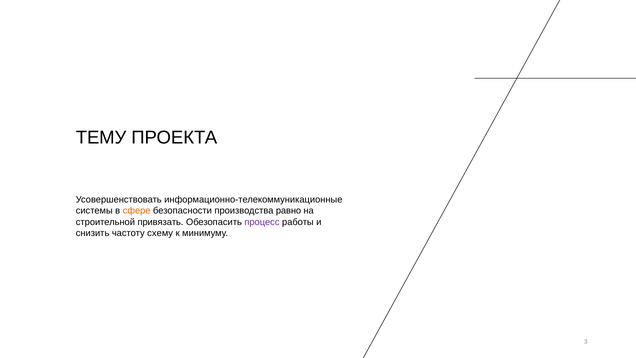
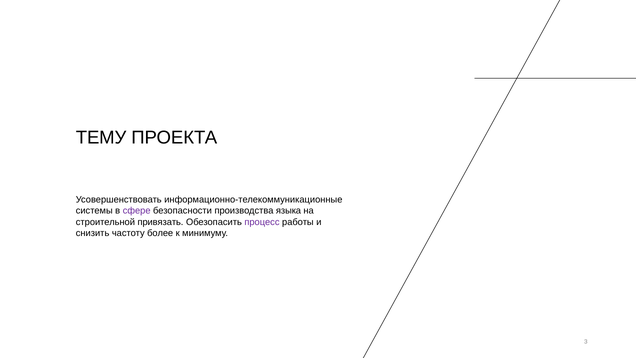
сфере colour: orange -> purple (137, 211)
равно: равно -> языка (288, 211)
схему: схему -> более (160, 233)
